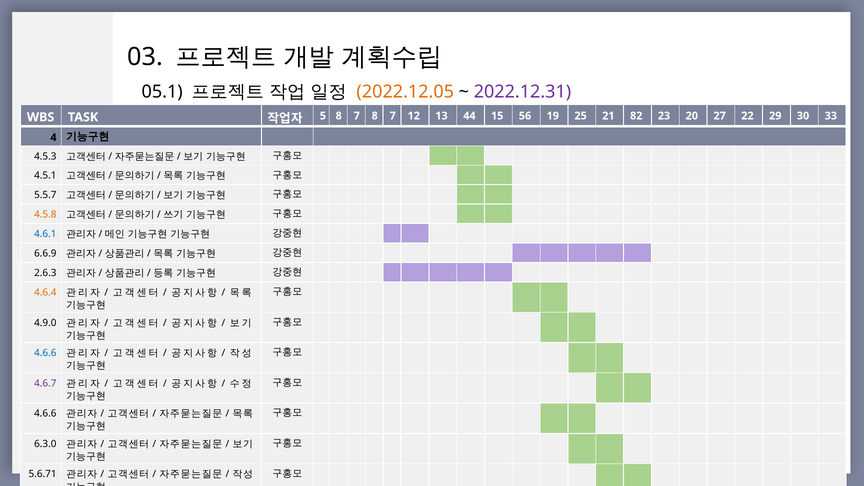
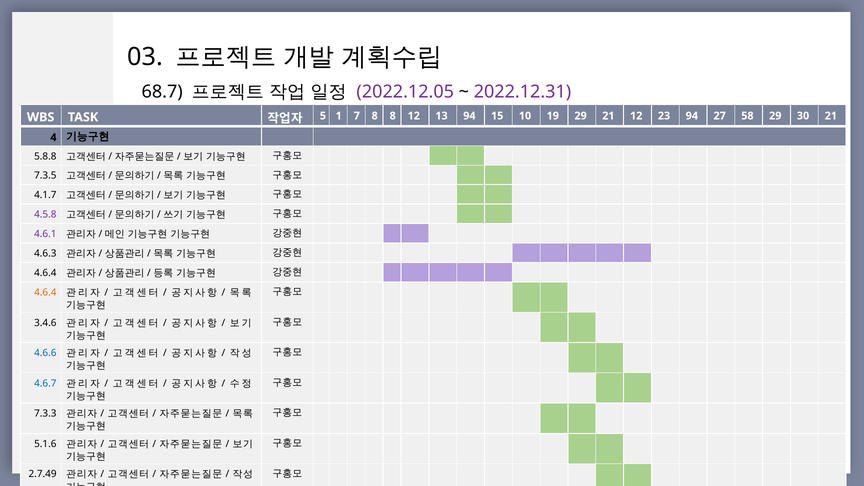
05.1: 05.1 -> 68.7 (162, 92)
2022.12.05 colour: orange -> purple (405, 92)
5 8: 8 -> 1 (339, 116)
7 8 7: 7 -> 8 (393, 116)
13 44: 44 -> 94 (469, 116)
56: 56 -> 10 (525, 116)
19 25: 25 -> 29 (581, 116)
21 82: 82 -> 12 (636, 116)
23 20: 20 -> 94 (692, 116)
22: 22 -> 58 (747, 116)
30 33: 33 -> 21 (831, 116)
4.5.3: 4.5.3 -> 5.8.8 (45, 156)
4.5.1: 4.5.1 -> 7.3.5 (45, 176)
5.5.7: 5.5.7 -> 4.1.7 (45, 195)
4.5.8 colour: orange -> purple (45, 215)
4.6.1 colour: blue -> purple (45, 234)
6.6.9: 6.6.9 -> 4.6.3 (45, 254)
2.6.3: 2.6.3 -> 4.6.4 (45, 273)
4.9.0: 4.9.0 -> 3.4.6 (45, 323)
4.6.7 colour: purple -> blue (45, 383)
4.6.6: 4.6.6 -> 7.3.3 (45, 414)
6.3.0: 6.3.0 -> 5.1.6 (45, 444)
5.6.71: 5.6.71 -> 2.7.49 (43, 474)
